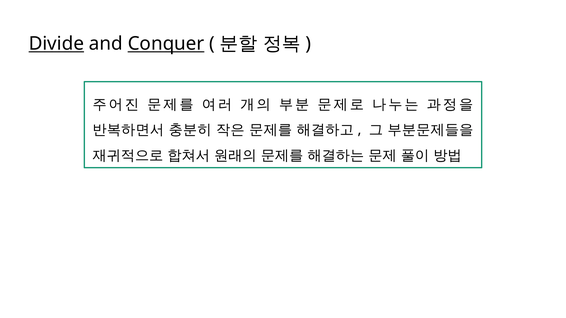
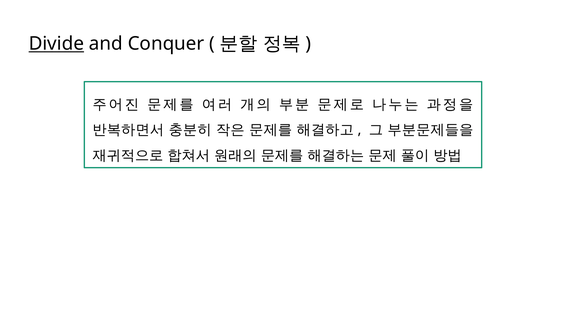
Conquer underline: present -> none (166, 44)
